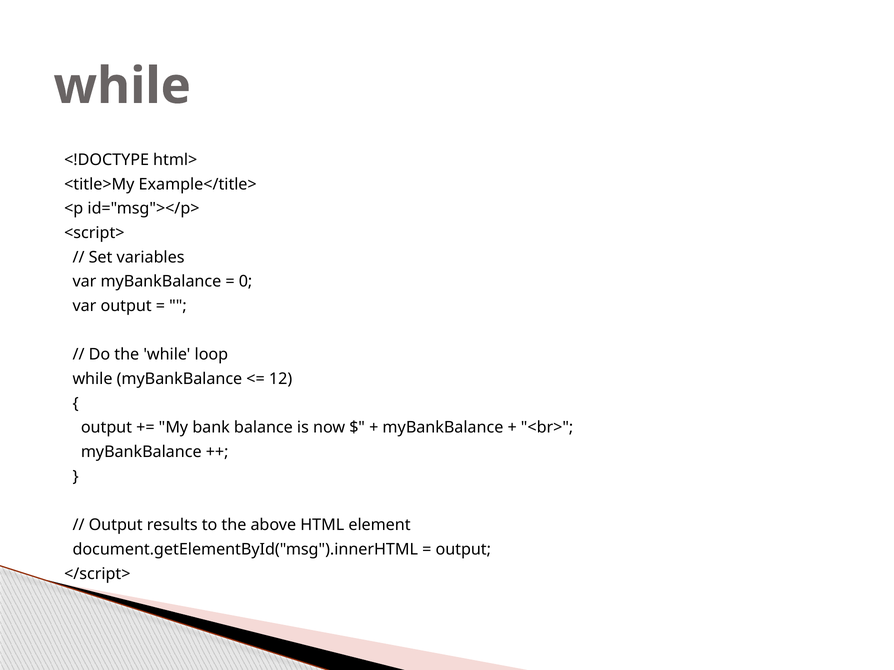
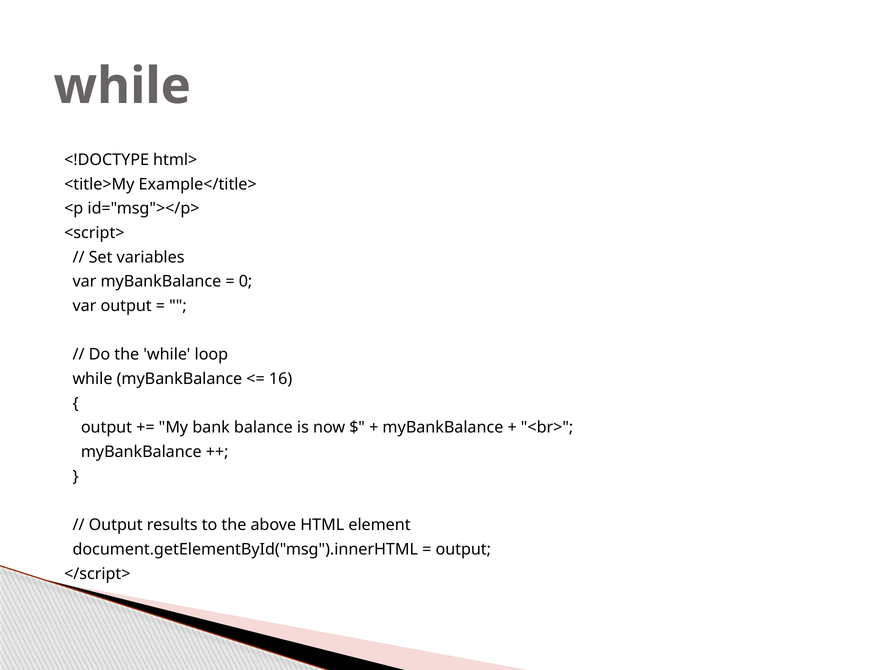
12: 12 -> 16 (281, 379)
